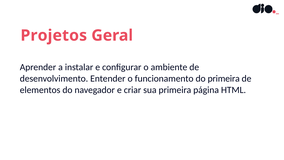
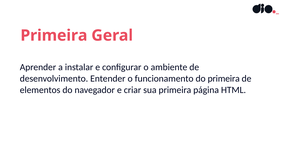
Projetos: Projetos -> Primeira (54, 35)
